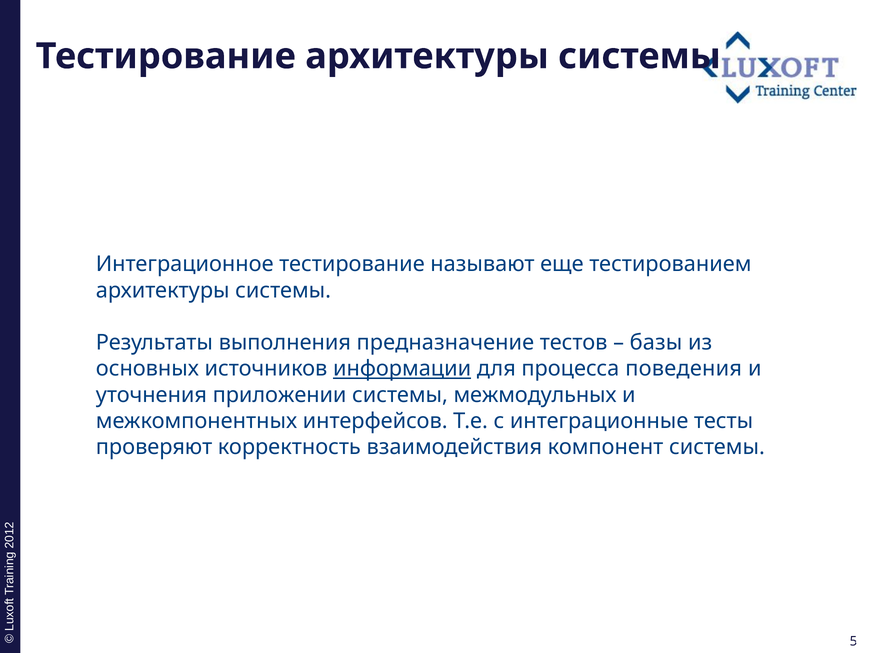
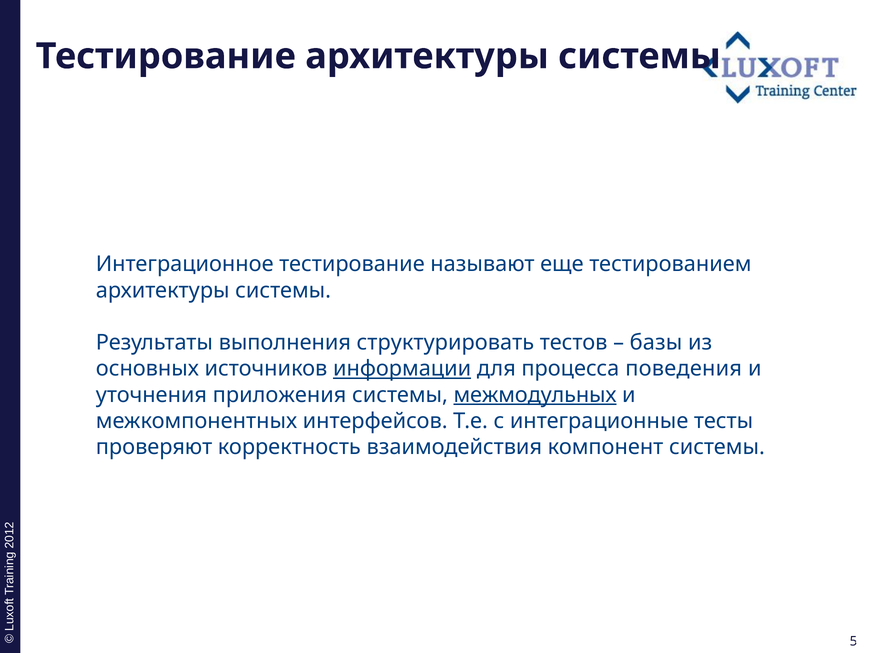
предназначение: предназначение -> структурировать (445, 342)
приложении: приложении -> приложения (280, 395)
межмодульных underline: none -> present (535, 395)
